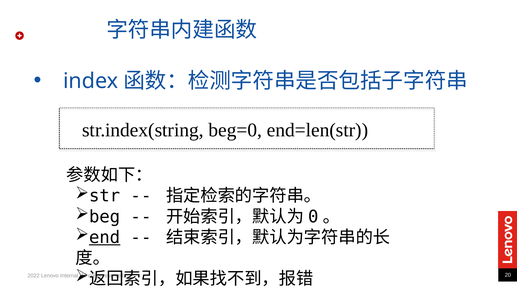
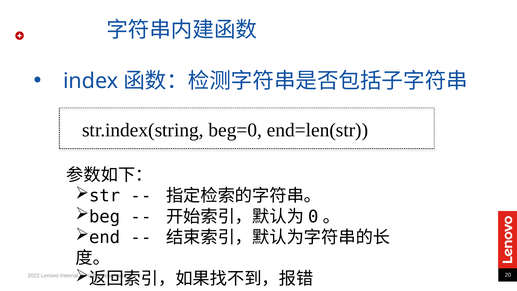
end underline: present -> none (105, 237)
